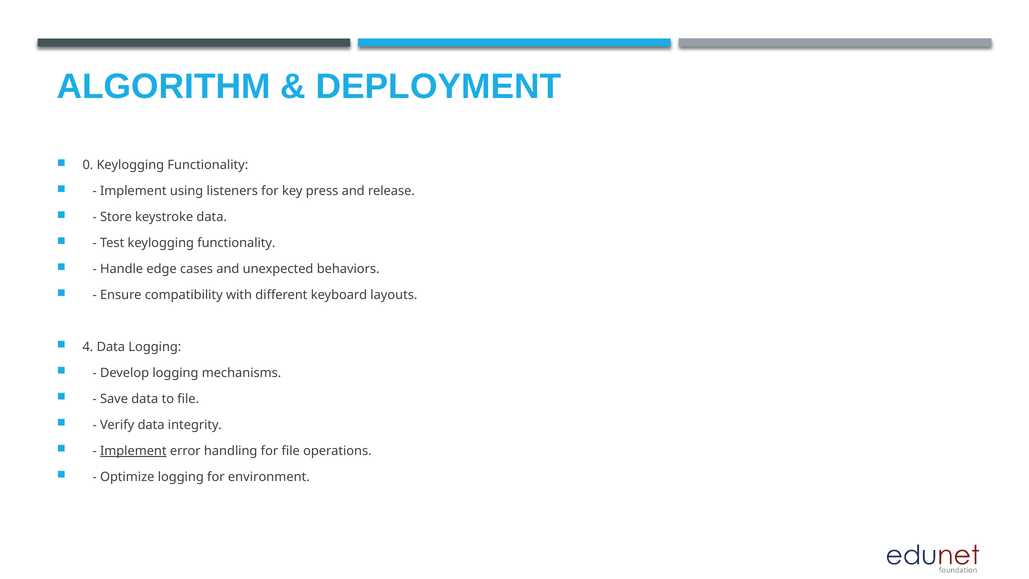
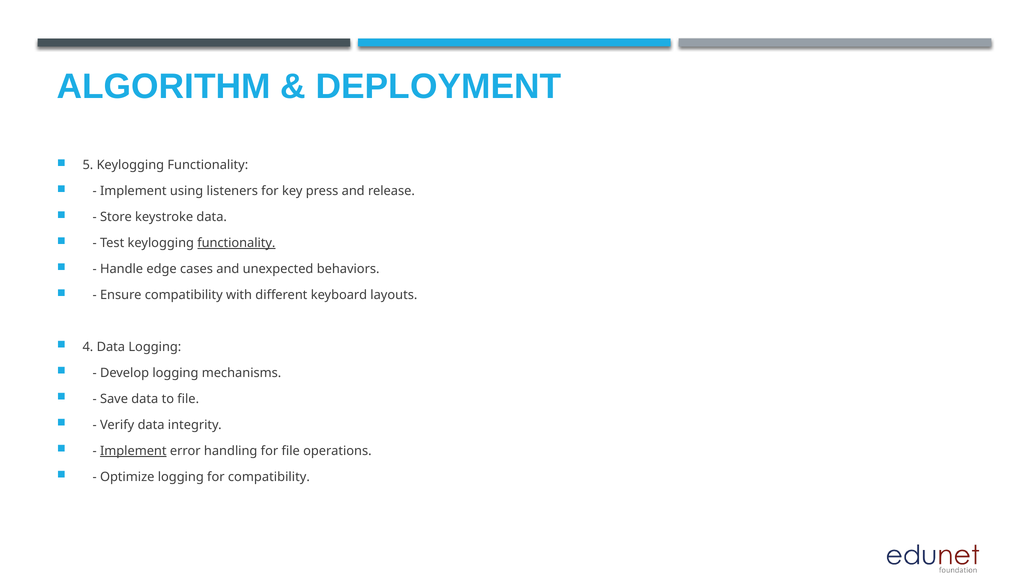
0: 0 -> 5 (88, 165)
functionality underline: none -> present (236, 243)
for environment: environment -> compatibility (269, 477)
